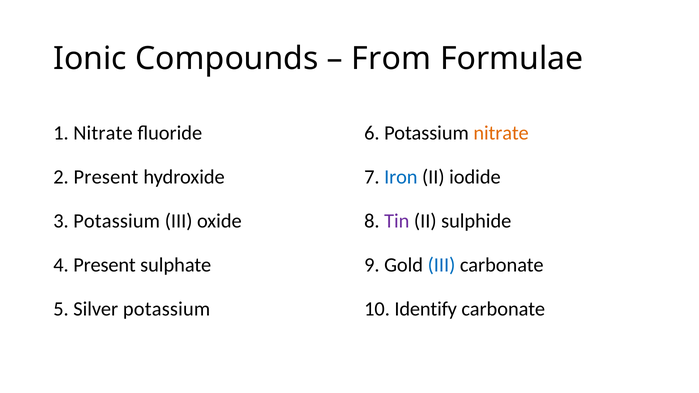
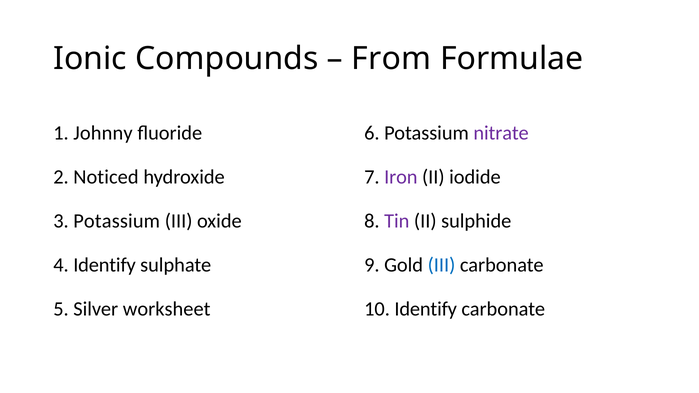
nitrate colour: orange -> purple (501, 133)
1 Nitrate: Nitrate -> Johnny (103, 133)
Iron colour: blue -> purple (401, 177)
2 Present: Present -> Noticed (106, 177)
4 Present: Present -> Identify (105, 265)
Silver potassium: potassium -> worksheet (167, 309)
